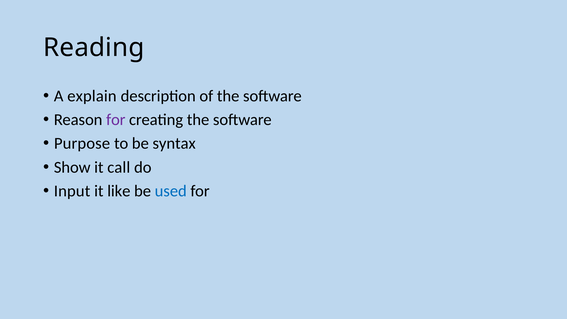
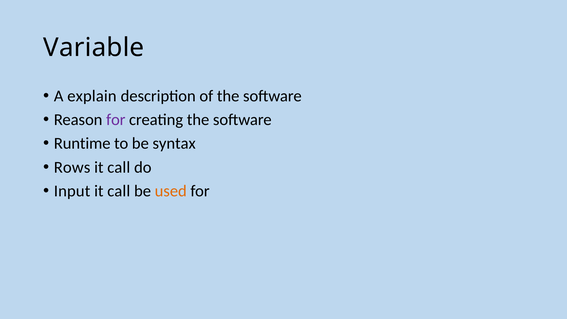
Reading: Reading -> Variable (94, 48)
Purpose: Purpose -> Runtime (82, 143)
Show: Show -> Rows (72, 167)
like: like -> call (119, 191)
used colour: blue -> orange (171, 191)
